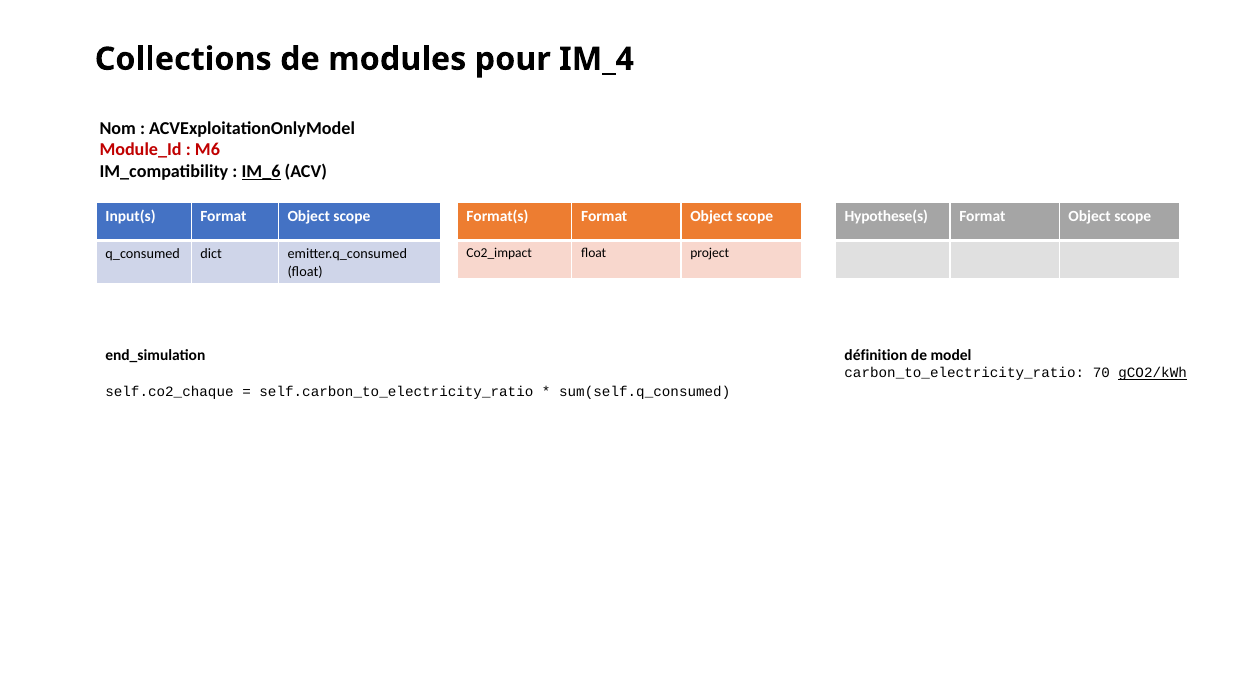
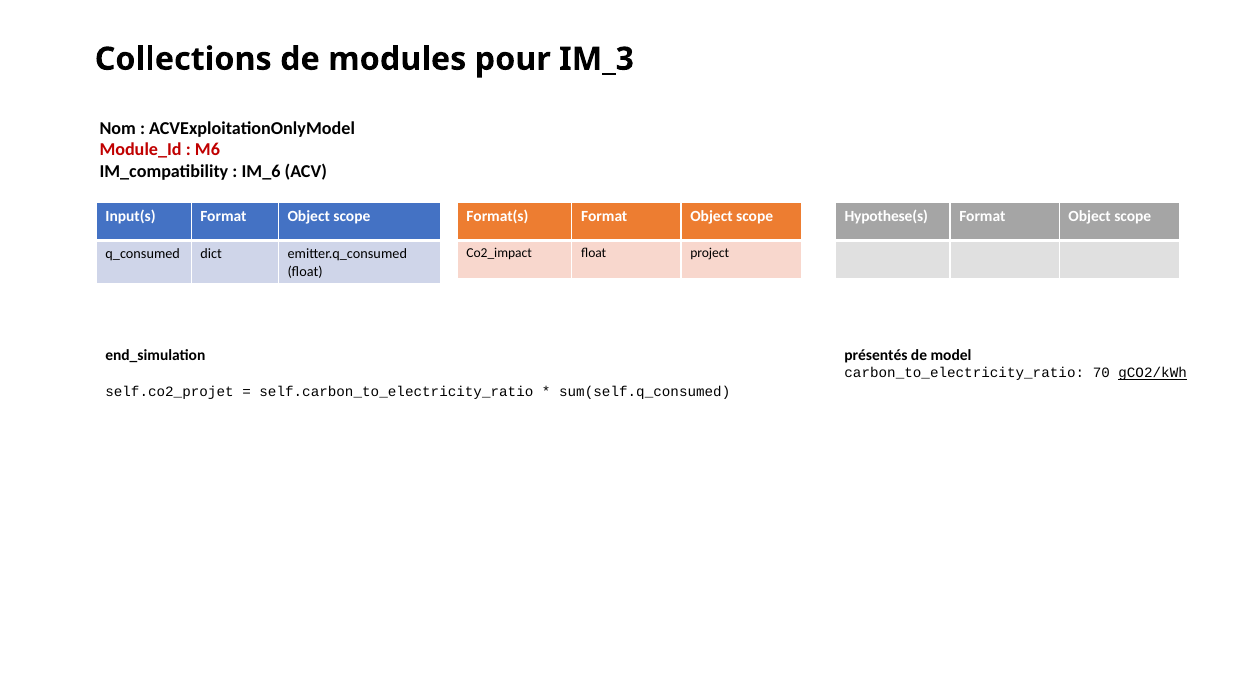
IM_4: IM_4 -> IM_3 (597, 59)
IM_6 underline: present -> none (261, 172)
définition: définition -> présentés (876, 355)
self.co2_chaque: self.co2_chaque -> self.co2_projet (169, 392)
